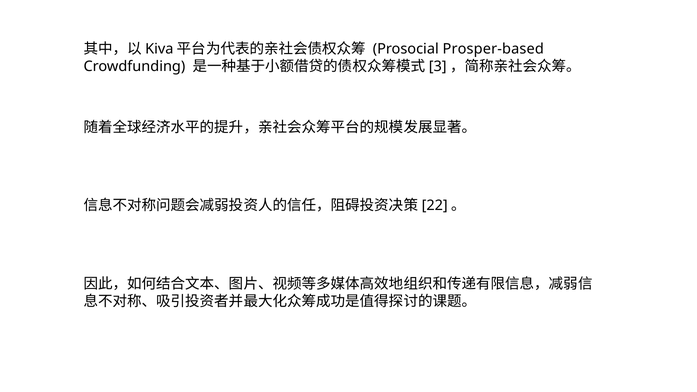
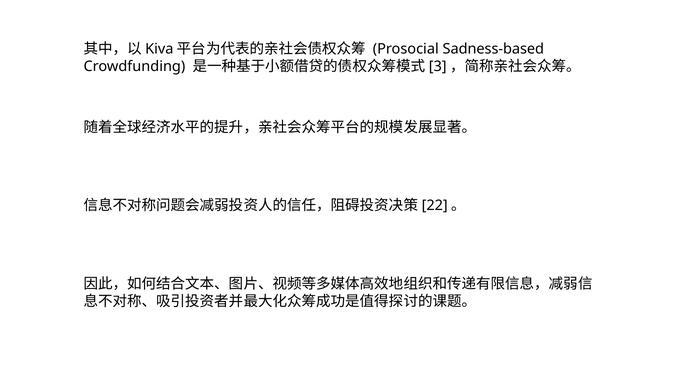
Prosper-based: Prosper-based -> Sadness-based (493, 49)
